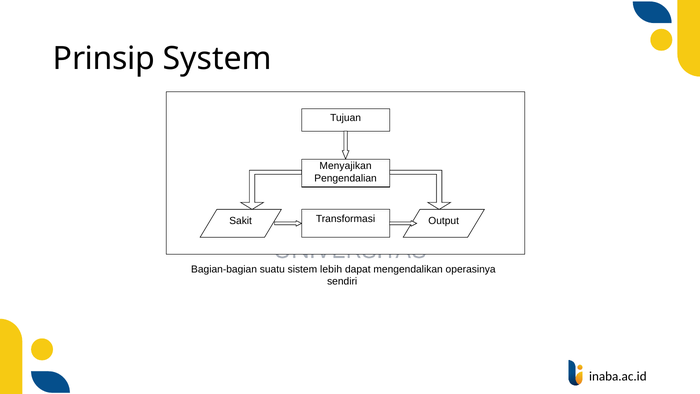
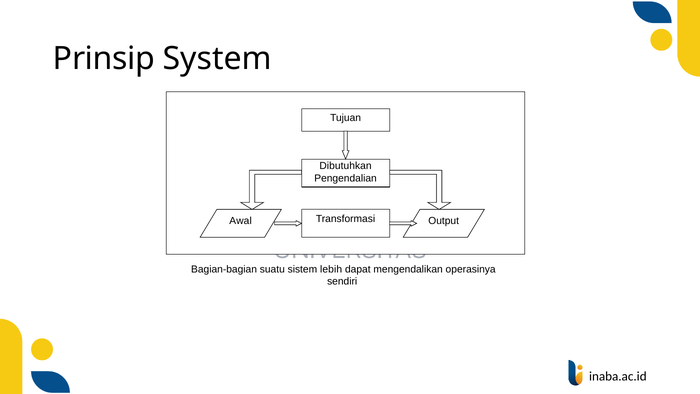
Menyajikan: Menyajikan -> Dibutuhkan (346, 166)
Sakit: Sakit -> Awal (241, 221)
